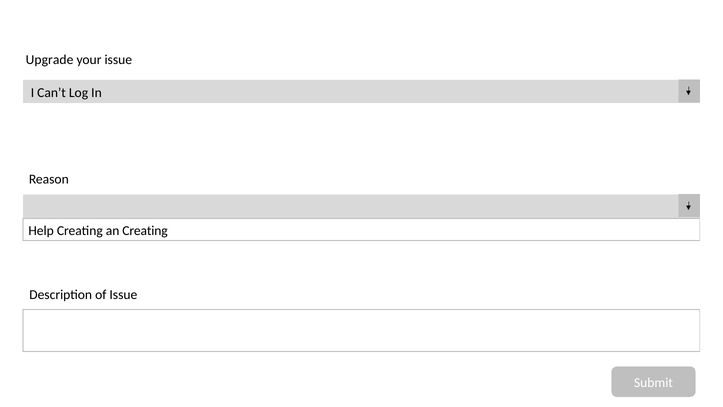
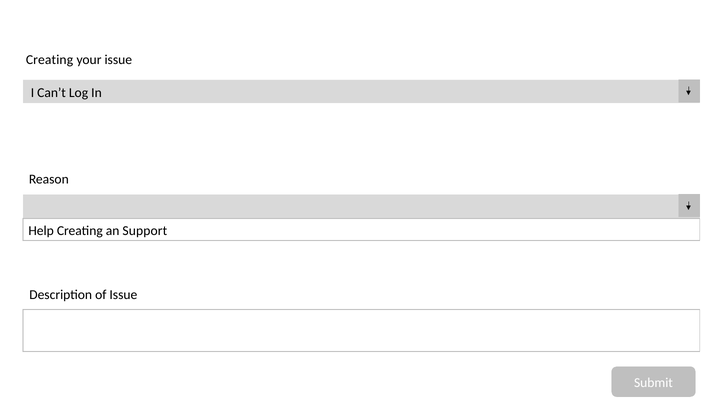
Upgrade: Upgrade -> Creating (50, 60)
an Creating: Creating -> Support (145, 231)
